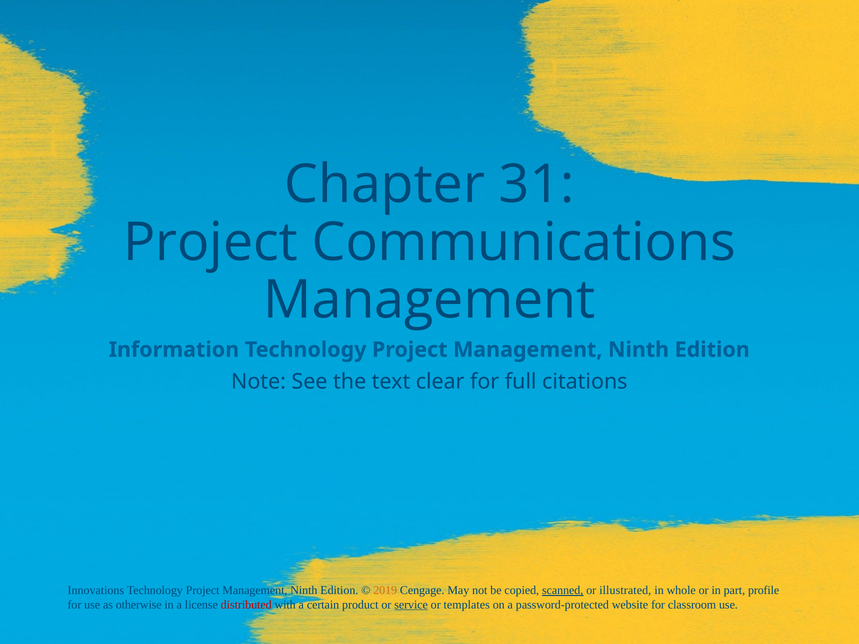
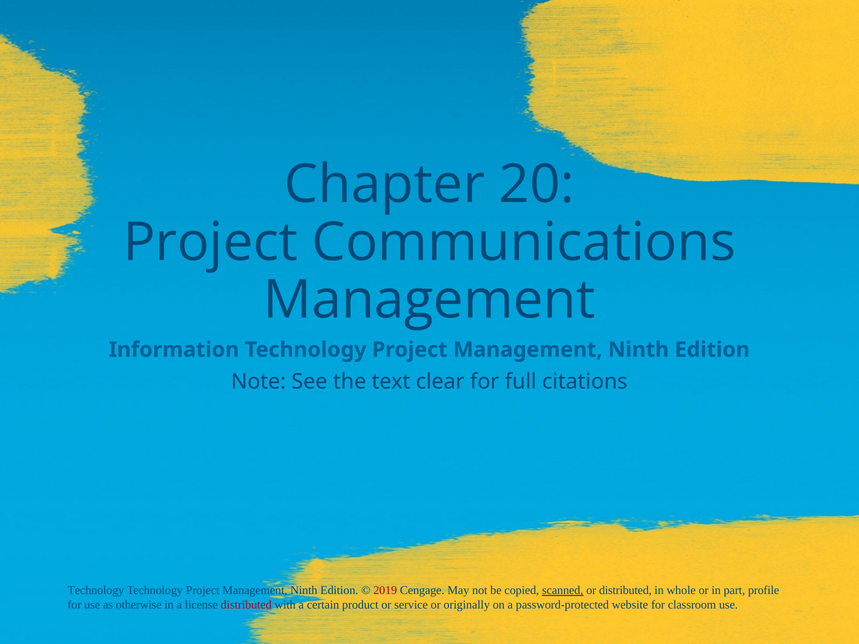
31: 31 -> 20 (537, 184)
Innovations: Innovations -> Technology (96, 591)
2019 colour: orange -> red (385, 591)
or illustrated: illustrated -> distributed (625, 591)
service underline: present -> none (411, 605)
templates: templates -> originally (467, 605)
